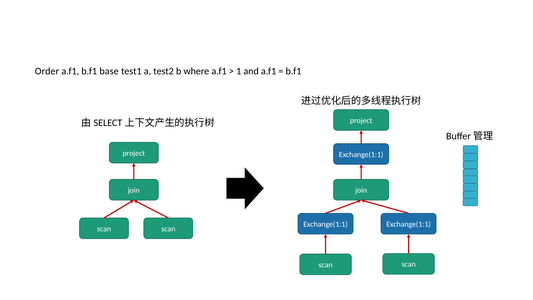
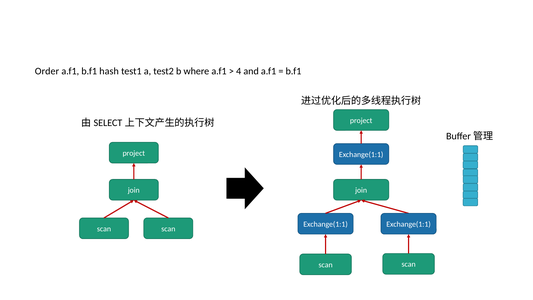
base: base -> hash (109, 71)
1: 1 -> 4 (239, 71)
